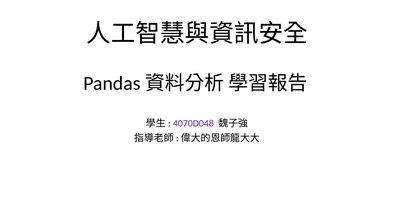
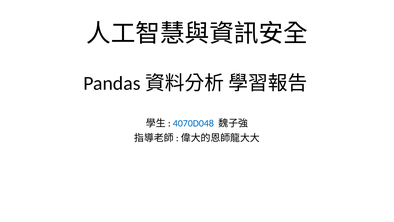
4070D048 colour: purple -> blue (193, 123)
